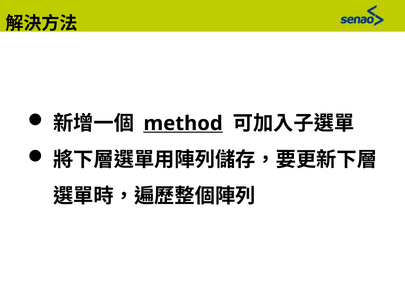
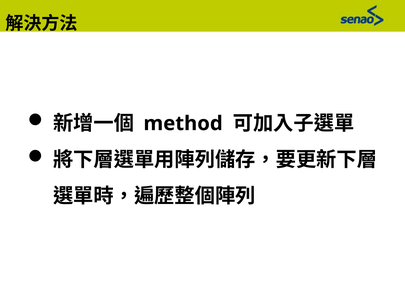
method underline: present -> none (183, 124)
